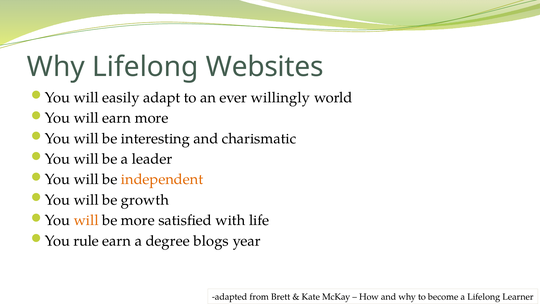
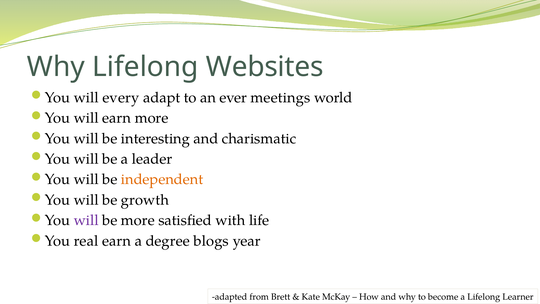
easily: easily -> every (121, 98)
willingly: willingly -> meetings (280, 98)
will colour: orange -> purple (86, 220)
rule: rule -> real (86, 241)
